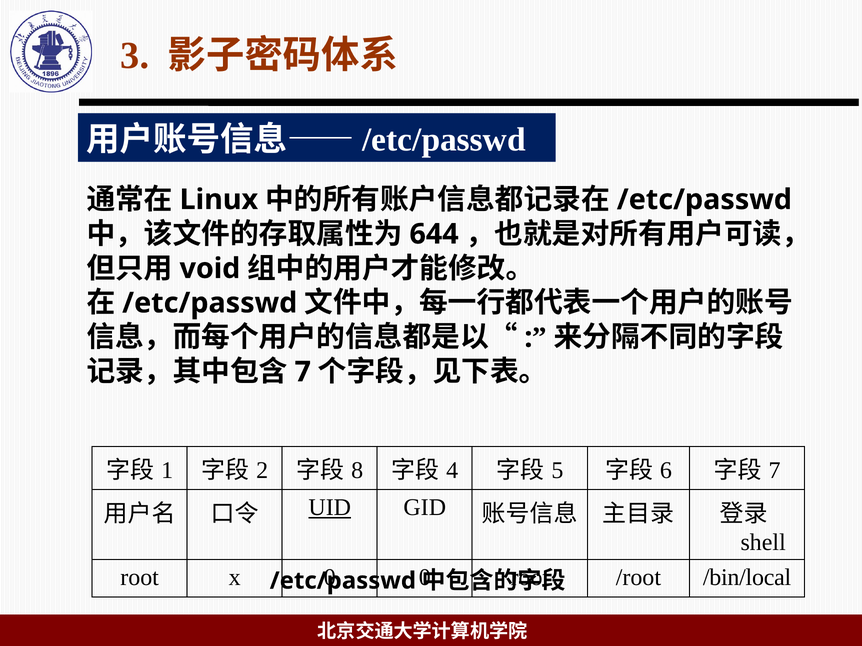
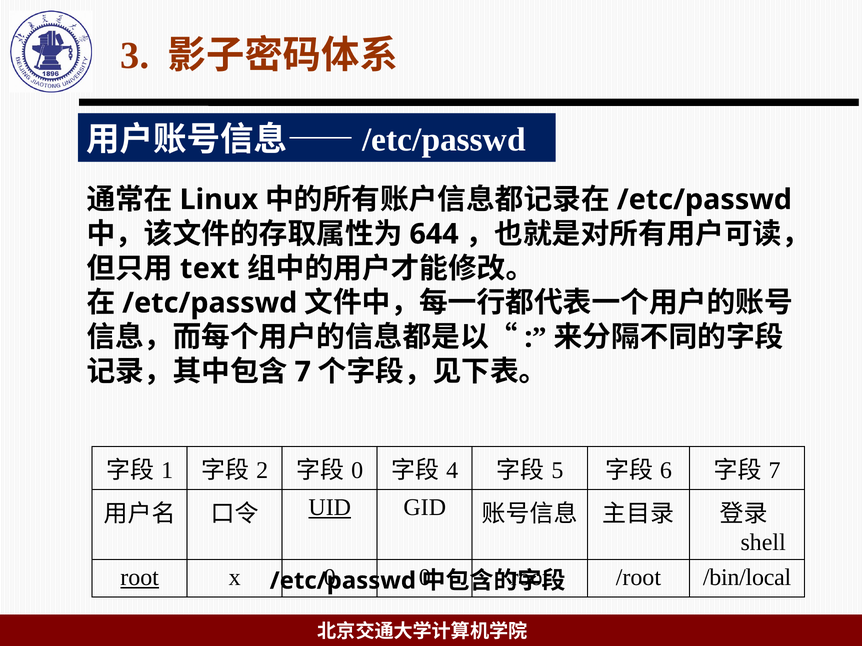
void: void -> text (210, 269)
8: 8 -> 0 (357, 471)
root underline: none -> present (140, 578)
